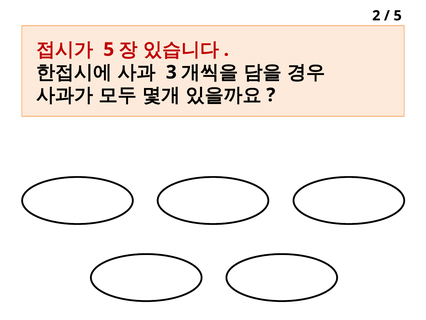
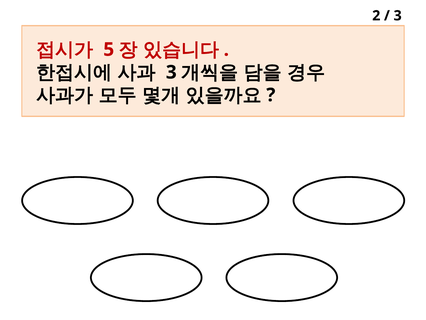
5: 5 -> 3 (398, 16)
